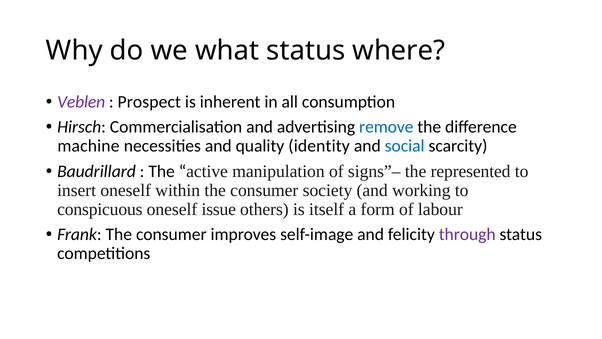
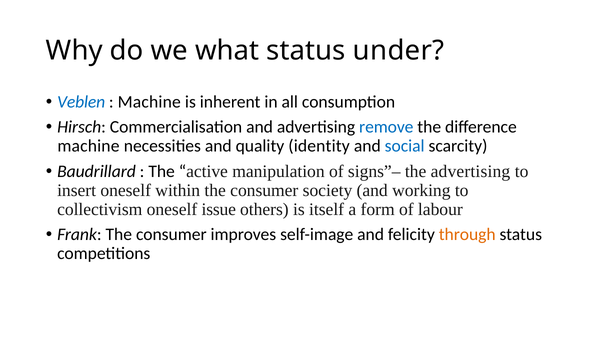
where: where -> under (399, 51)
Veblen colour: purple -> blue (81, 102)
Prospect: Prospect -> Machine (149, 102)
the represented: represented -> advertising (470, 171)
conspicuous: conspicuous -> collectivism (100, 209)
through colour: purple -> orange (467, 234)
